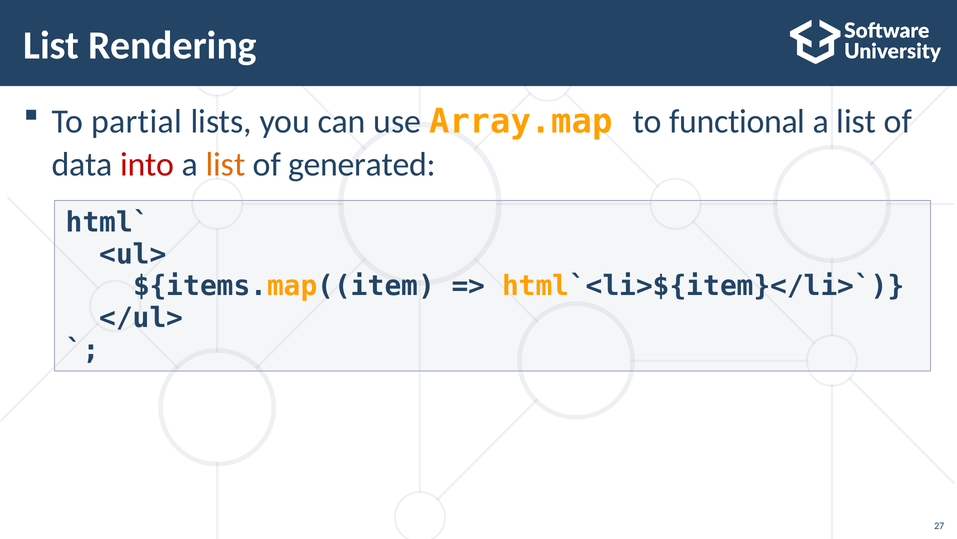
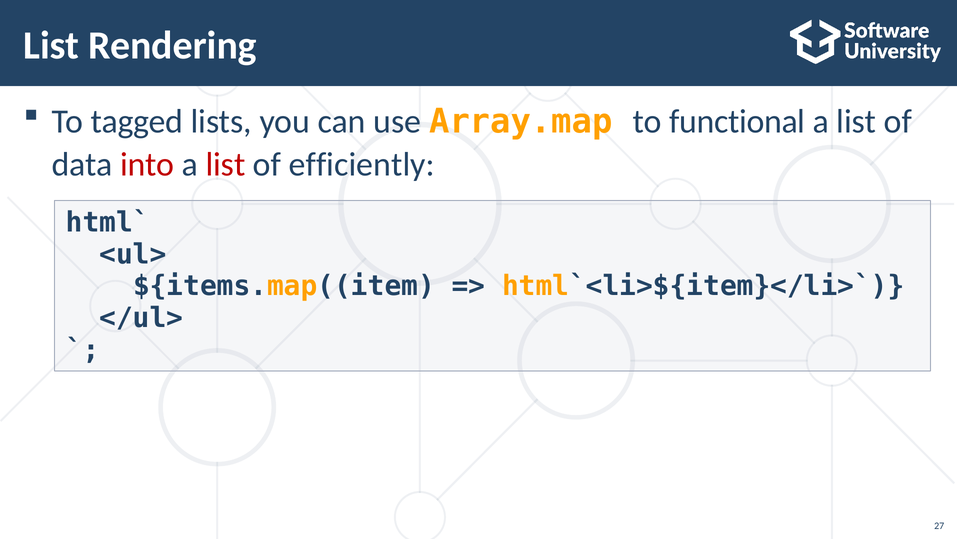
partial: partial -> tagged (137, 121)
list colour: orange -> red (225, 164)
generated: generated -> efficiently (362, 164)
